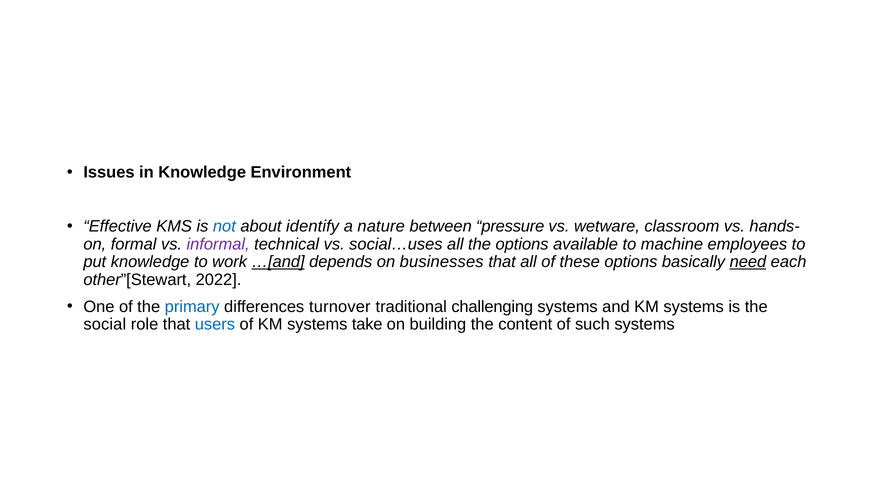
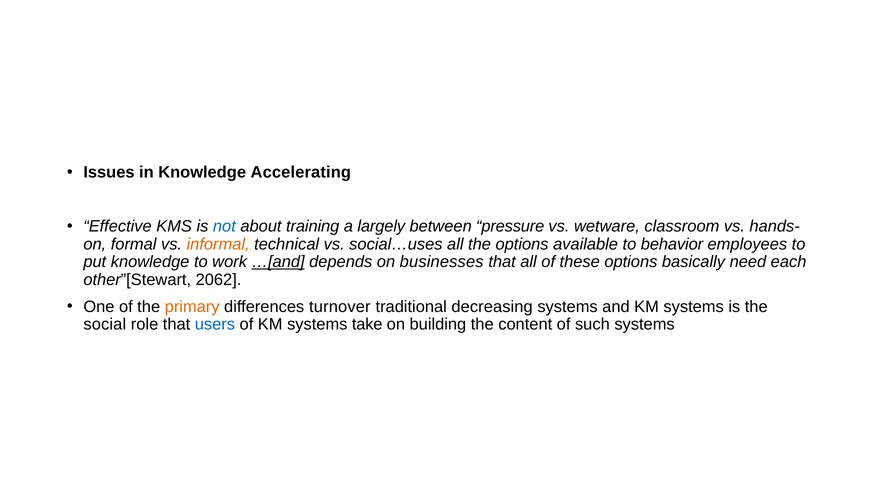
Environment: Environment -> Accelerating (301, 172)
identify: identify -> training (313, 226)
nature: nature -> largely (381, 226)
informal colour: purple -> orange (218, 244)
machine: machine -> behavior (672, 244)
need underline: present -> none (748, 262)
2022: 2022 -> 2062 (219, 280)
primary colour: blue -> orange (192, 307)
challenging: challenging -> decreasing (492, 307)
